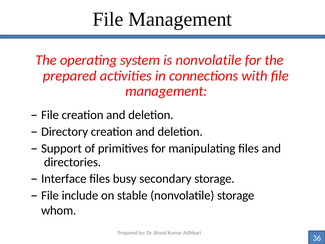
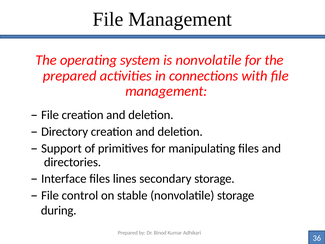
busy: busy -> lines (125, 178)
include: include -> control (80, 195)
whom: whom -> during (59, 210)
